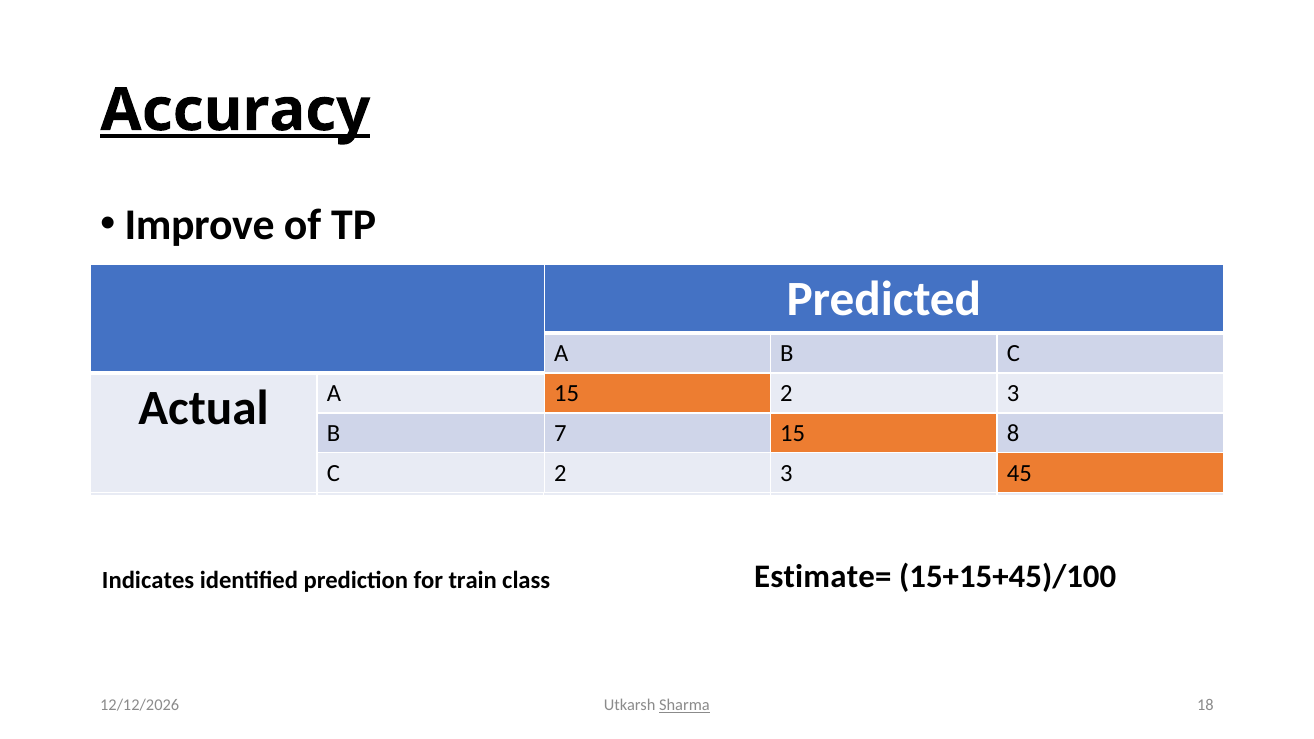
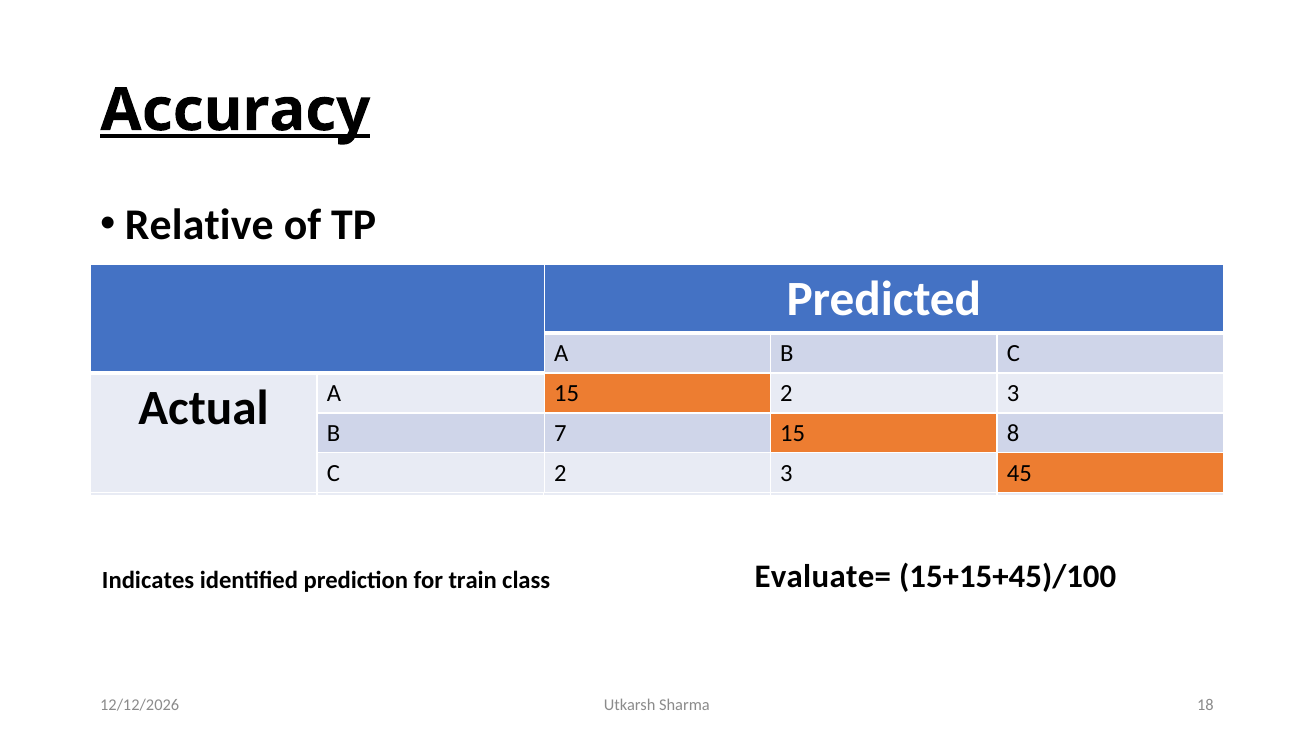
Improve: Improve -> Relative (199, 225)
Estimate=: Estimate= -> Evaluate= (823, 577)
Sharma underline: present -> none (684, 706)
